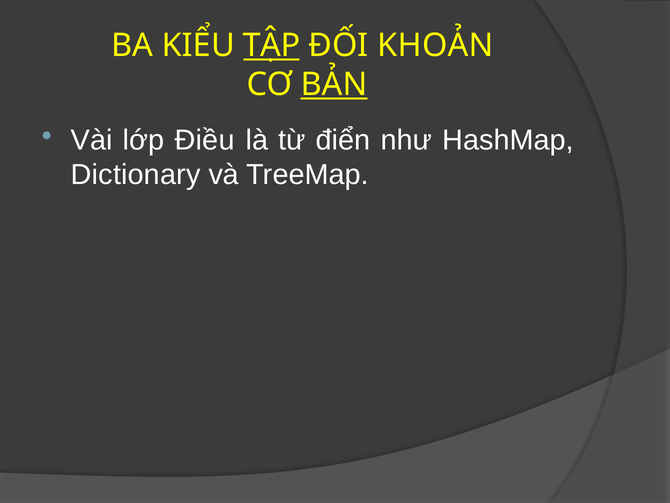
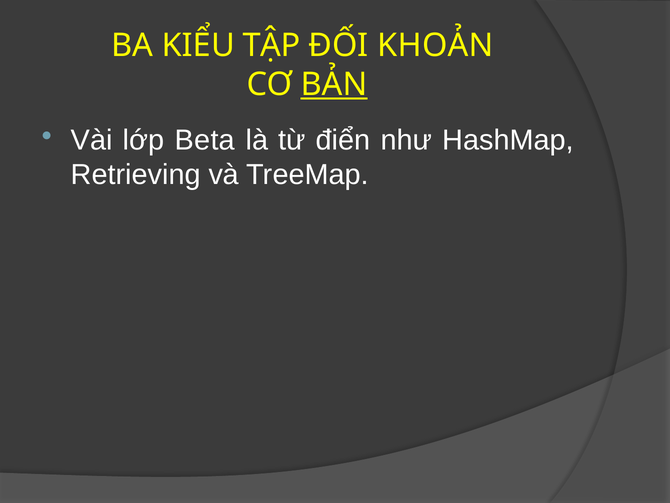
TẬP underline: present -> none (272, 45)
Điều: Điều -> Beta (205, 140)
Dictionary: Dictionary -> Retrieving (136, 174)
